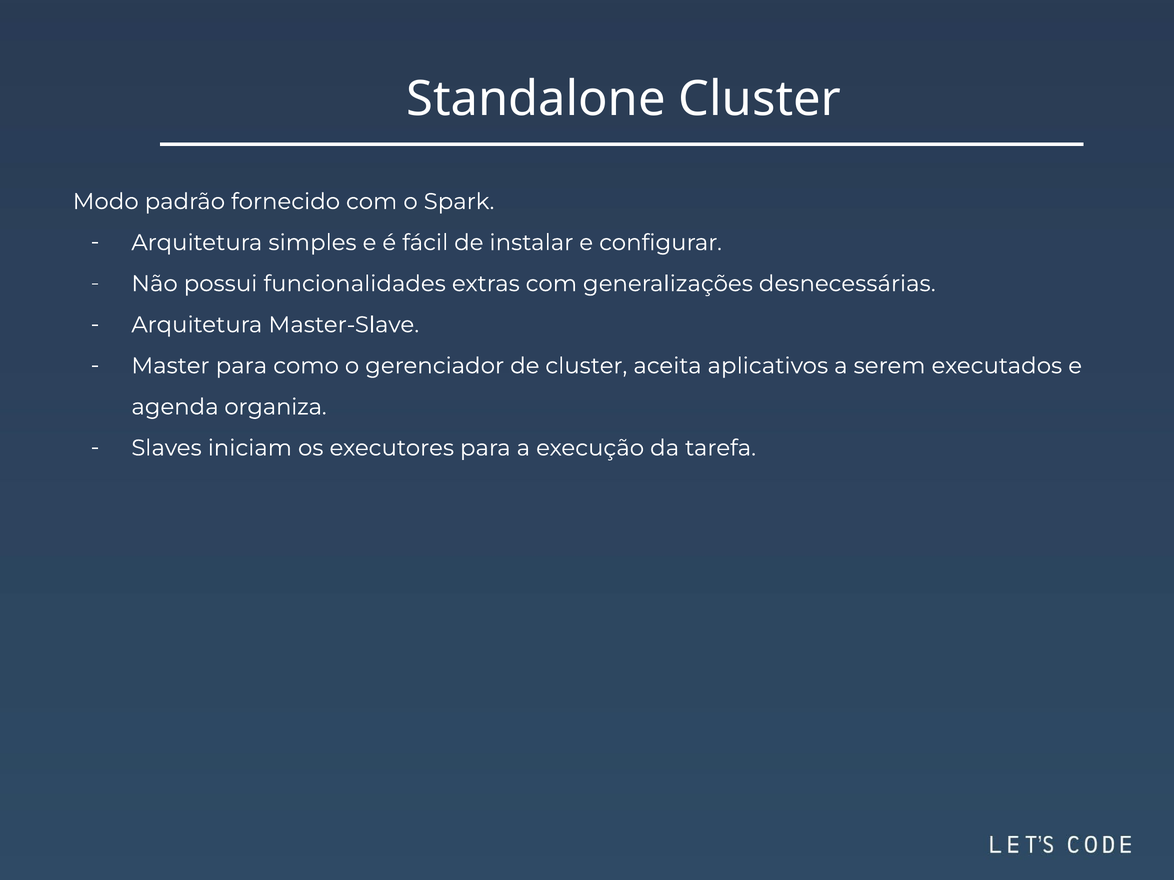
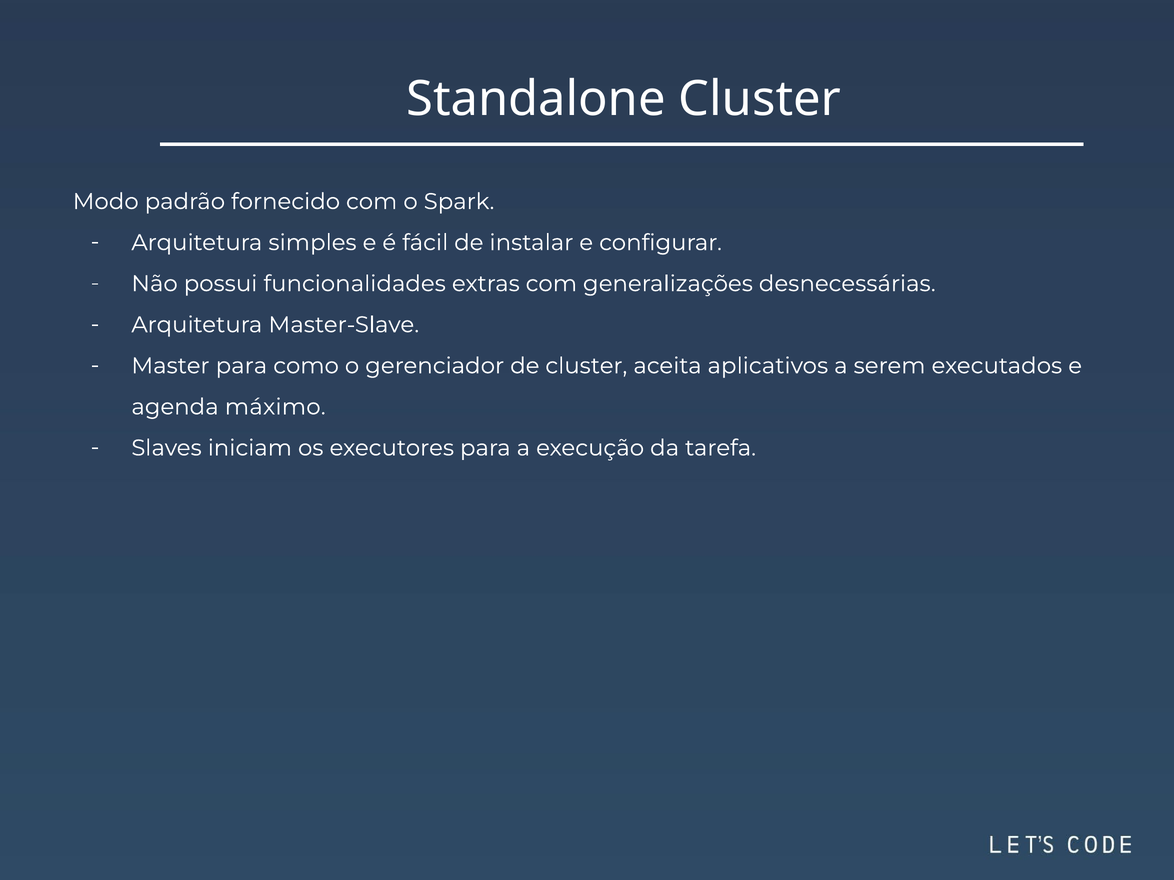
organiza: organiza -> máximo (275, 407)
